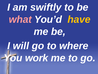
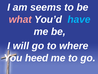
swiftly: swiftly -> seems (46, 7)
have colour: yellow -> light blue (79, 19)
work: work -> heed (37, 58)
